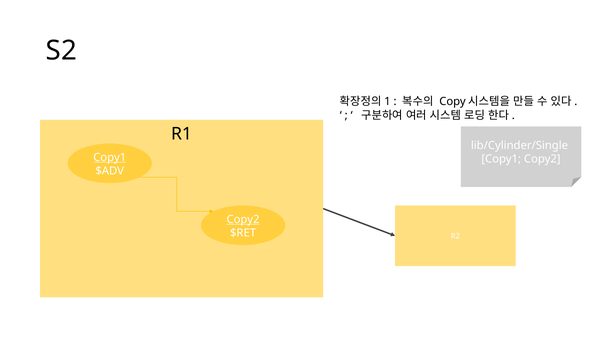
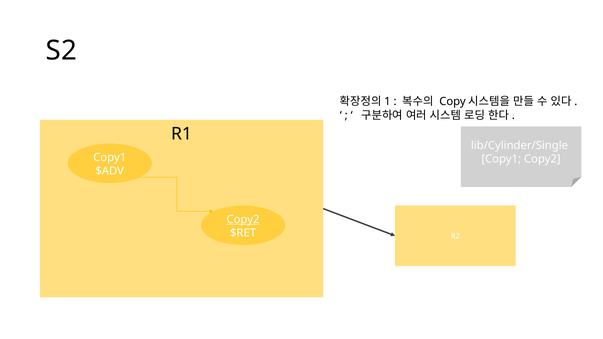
Copy1 underline: present -> none (110, 157)
